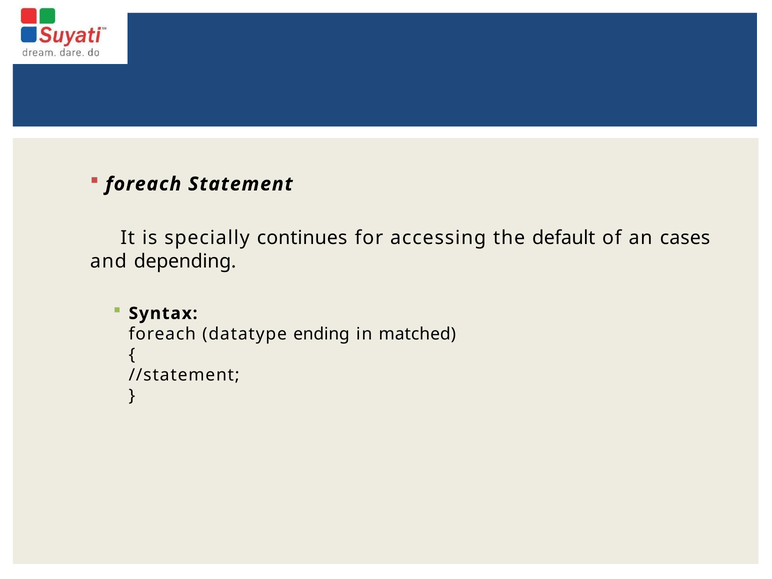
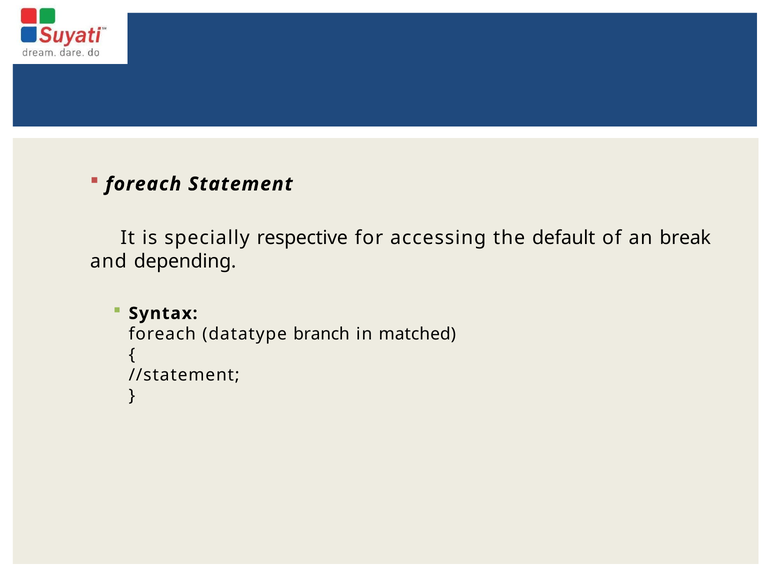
continues: continues -> respective (302, 238)
cases: cases -> break (685, 238)
ending: ending -> branch (321, 334)
